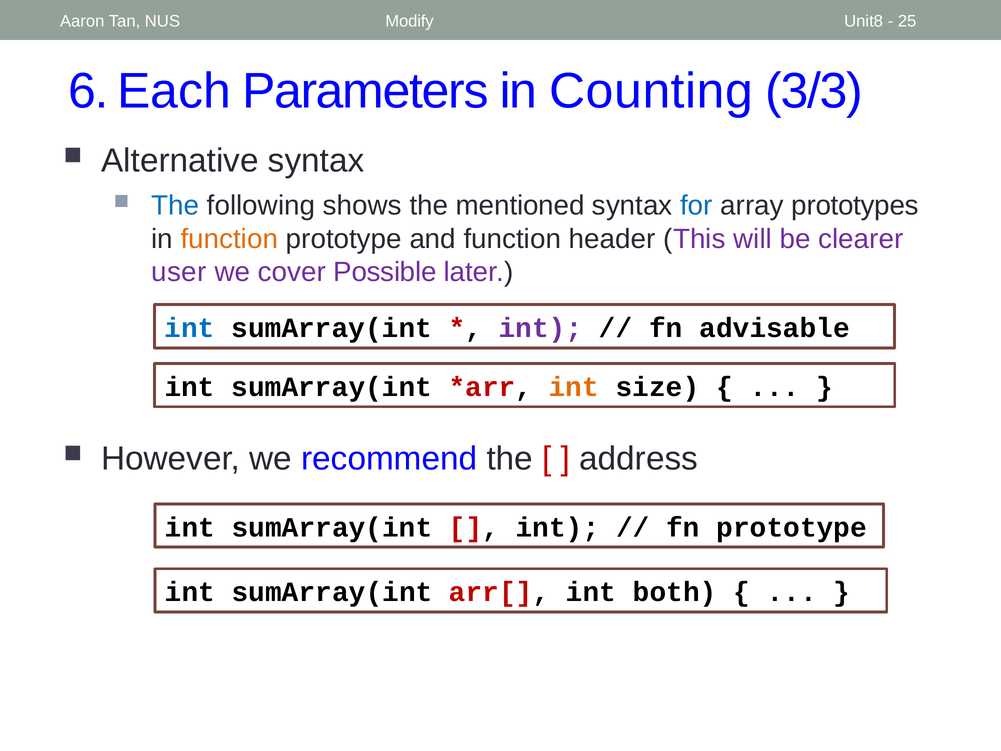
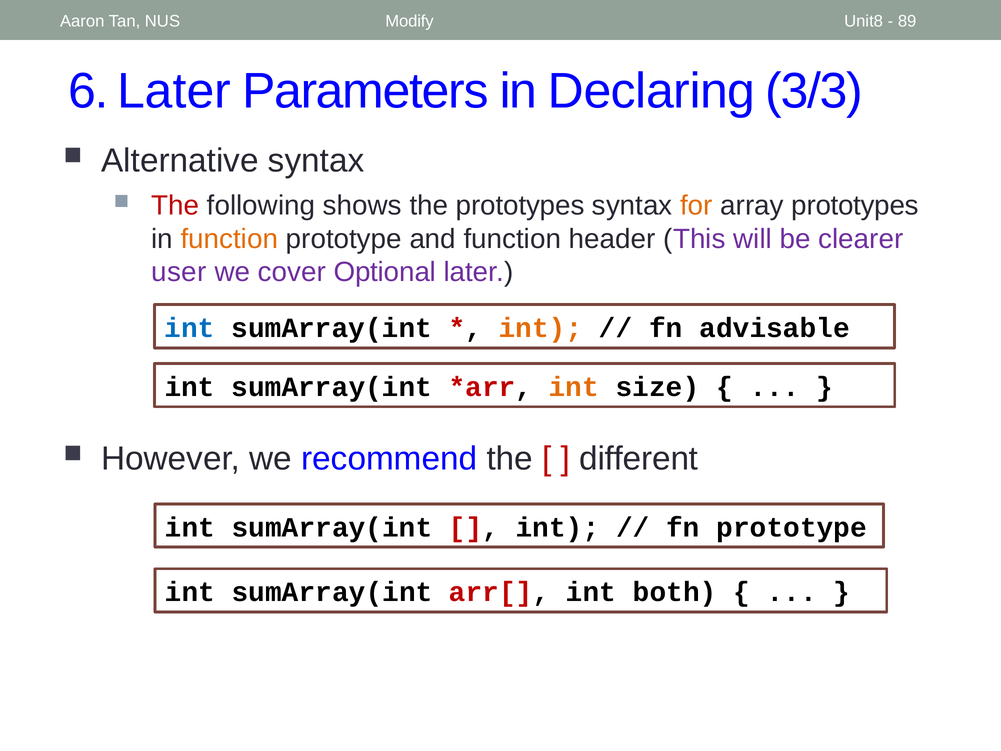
25: 25 -> 89 (907, 21)
6 Each: Each -> Later (174, 91)
Counting: Counting -> Declaring (652, 91)
The colour: blue -> red (175, 205)
the mentioned: mentioned -> prototypes (520, 205)
for colour: blue -> orange (696, 205)
Possible: Possible -> Optional (385, 272)
int colour: purple -> orange (540, 328)
address: address -> different (639, 458)
